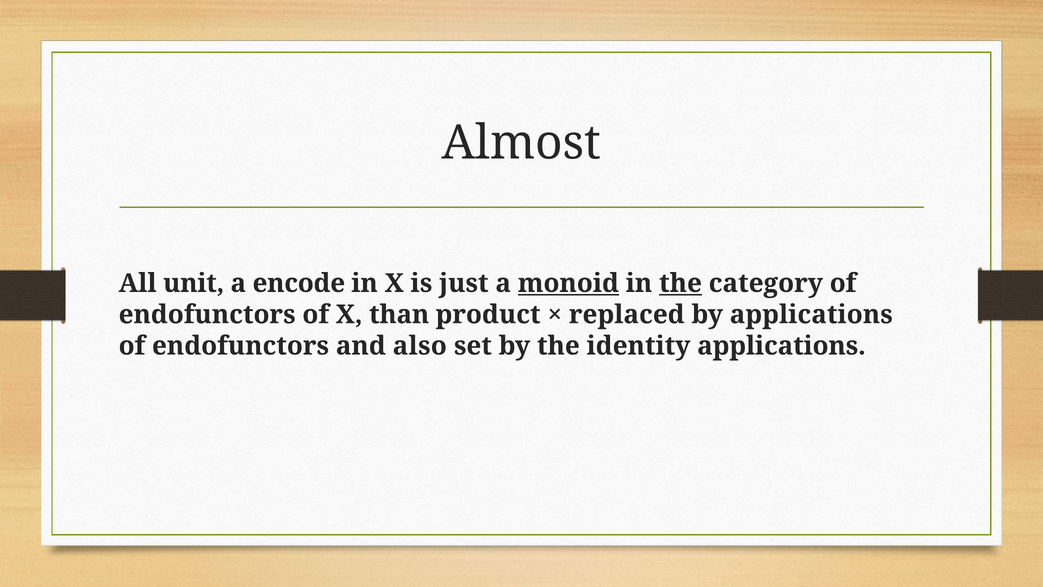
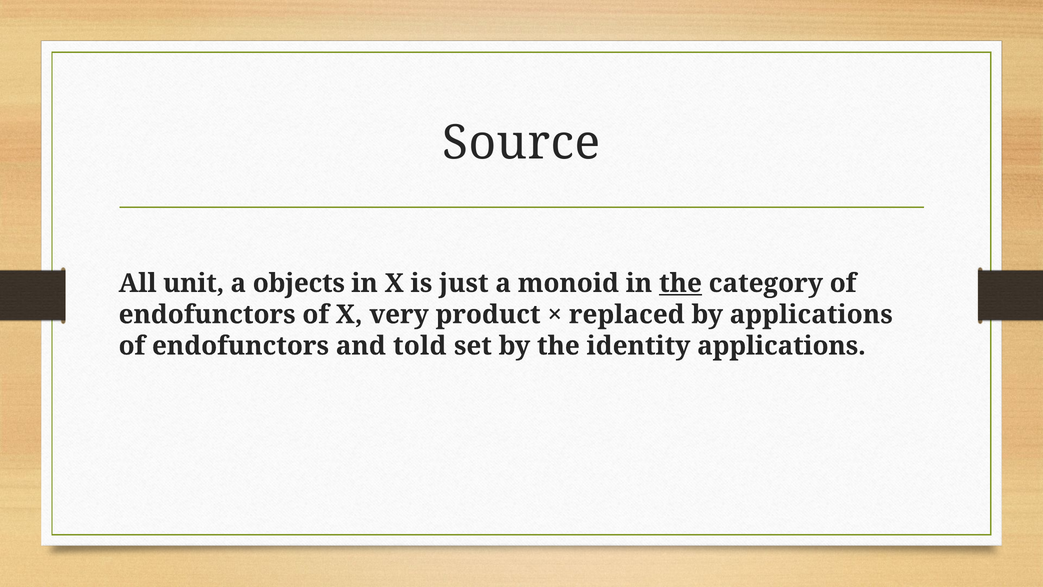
Almost: Almost -> Source (521, 143)
encode: encode -> objects (299, 283)
monoid underline: present -> none (568, 283)
than: than -> very (399, 314)
also: also -> told (420, 346)
